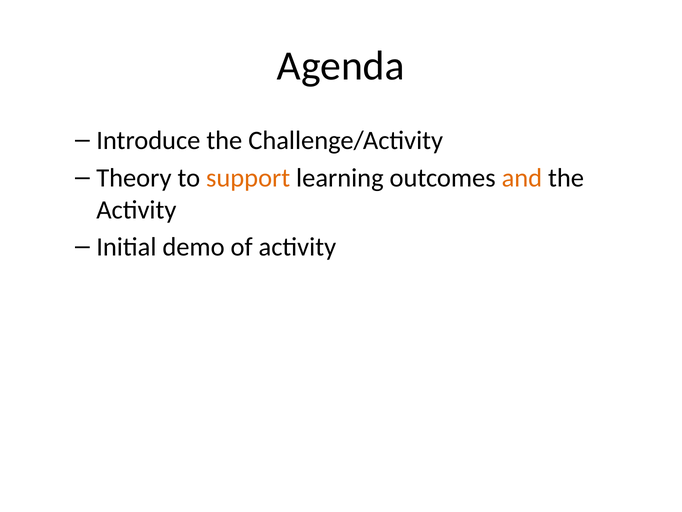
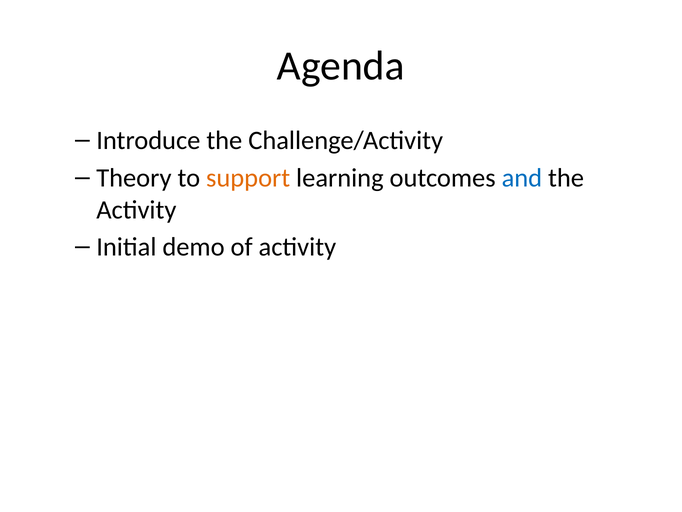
and colour: orange -> blue (522, 178)
